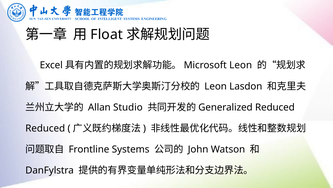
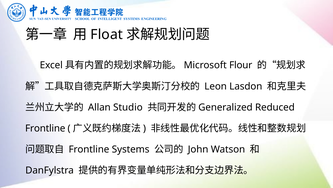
Leon: Leon -> Flour (241, 65)
Reduced: Reduced -> Frontline (45, 128)
